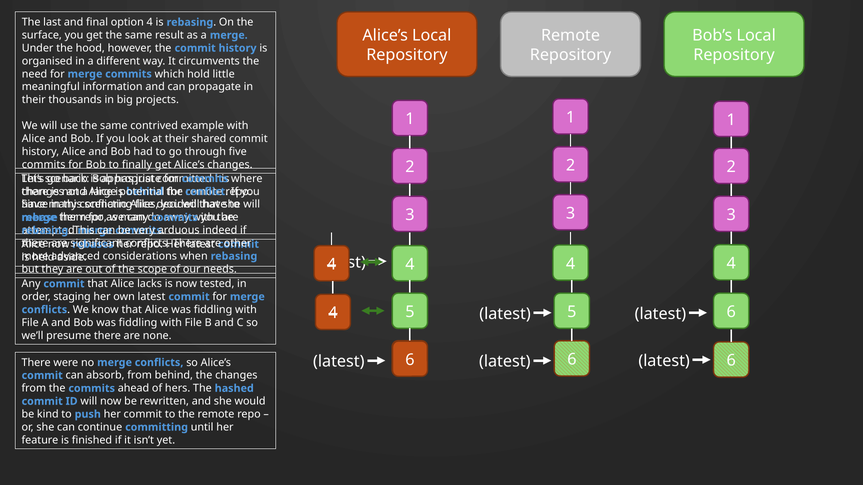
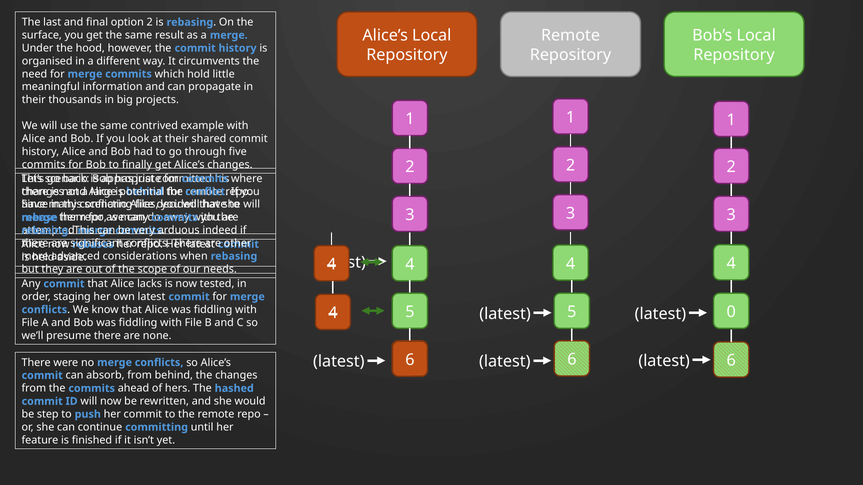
option 4: 4 -> 2 (150, 22)
6: 6 -> 0 (731, 312)
kind: kind -> step (48, 415)
